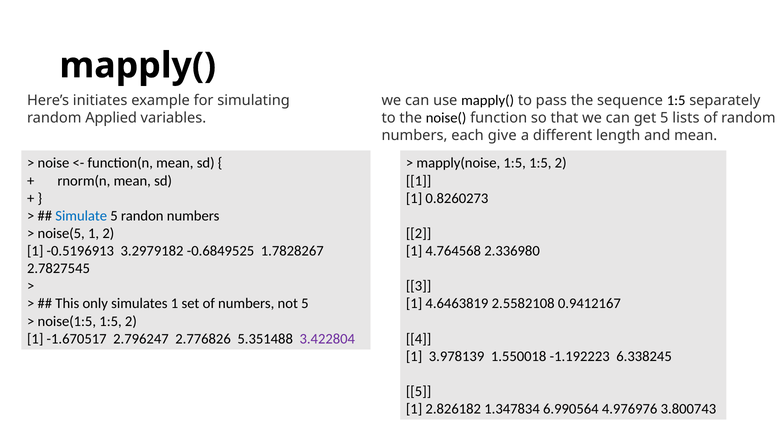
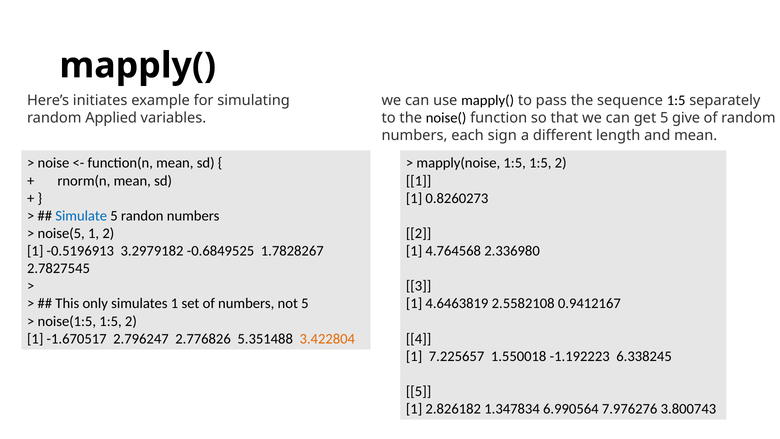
lists: lists -> give (686, 118)
give: give -> sign (502, 135)
3.422804 colour: purple -> orange (327, 339)
3.978139: 3.978139 -> 7.225657 (457, 356)
4.976976: 4.976976 -> 7.976276 (630, 409)
